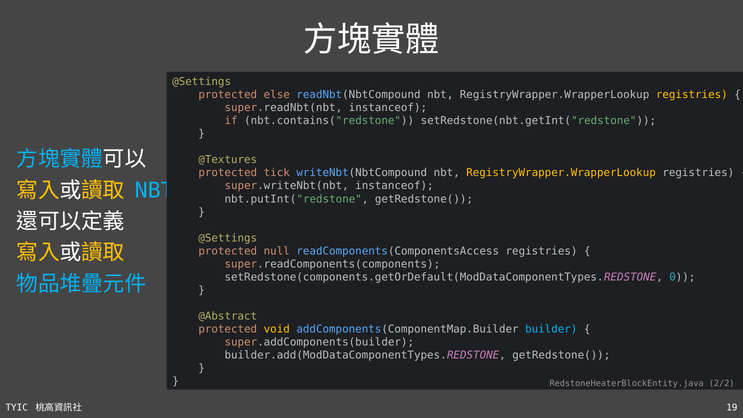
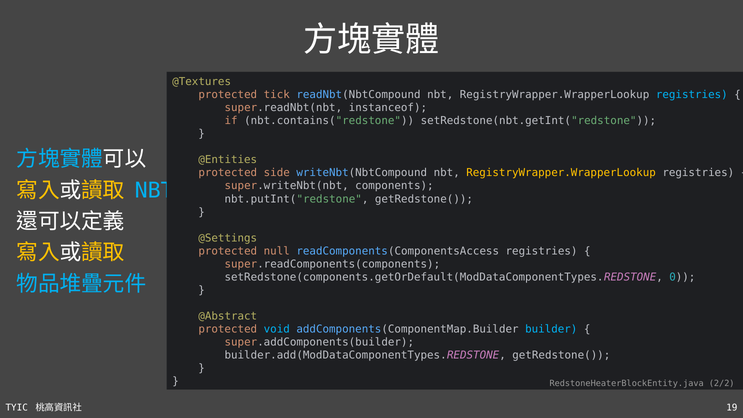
@Settings: @Settings -> @Textures (202, 82)
else: else -> tick (277, 95)
registries colour: yellow -> light blue (692, 95)
@Textures: @Textures -> @Entities (228, 160)
tick: tick -> side (277, 173)
super.writeNbt(nbt instanceof: instanceof -> components (394, 186)
void colour: yellow -> light blue (277, 329)
